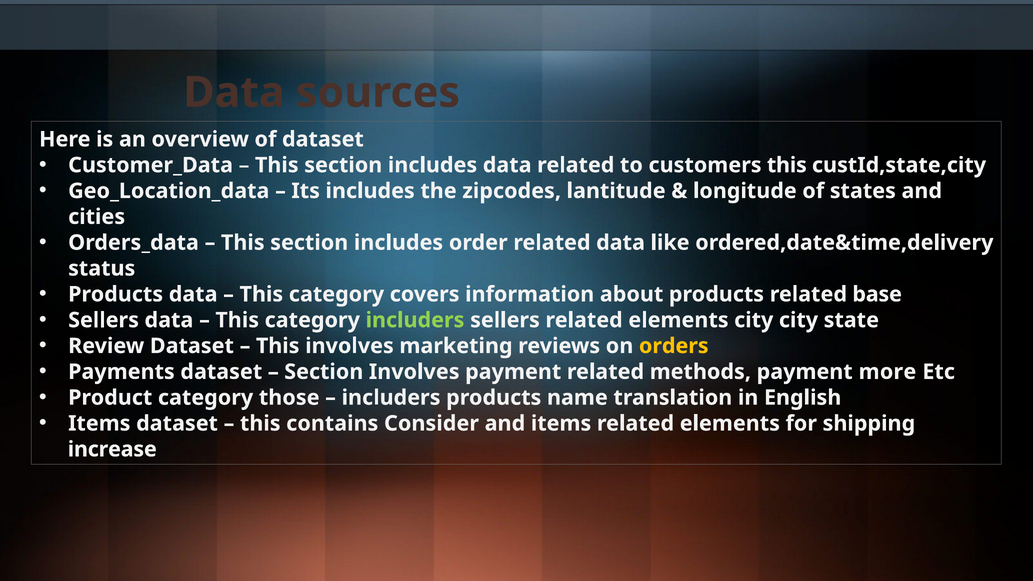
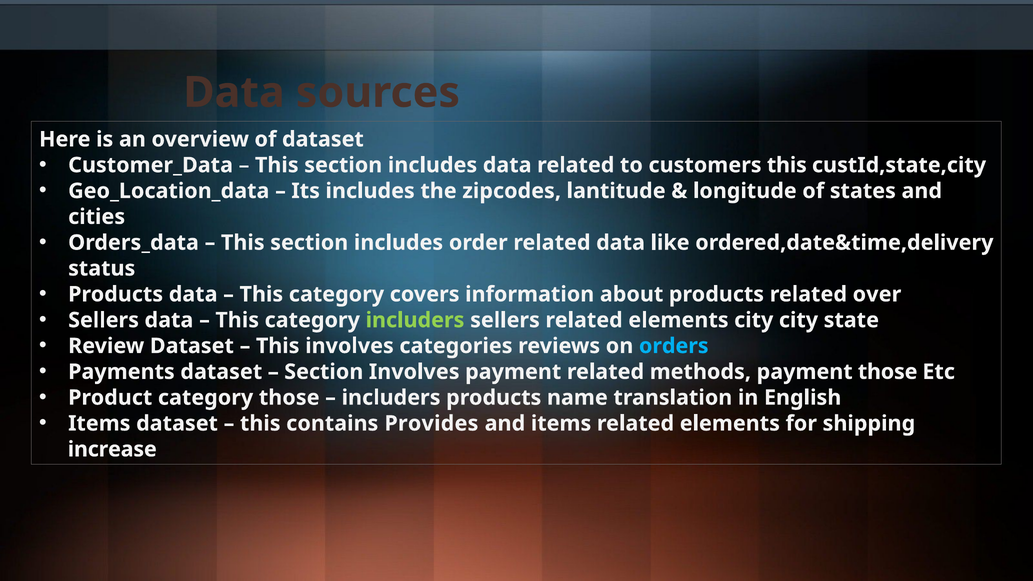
base: base -> over (877, 294)
marketing: marketing -> categories (456, 346)
orders colour: yellow -> light blue (674, 346)
payment more: more -> those (888, 372)
Consider: Consider -> Provides (431, 424)
